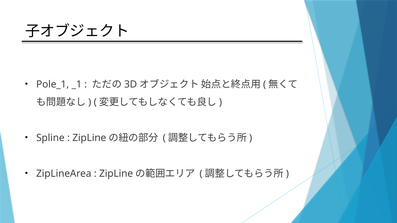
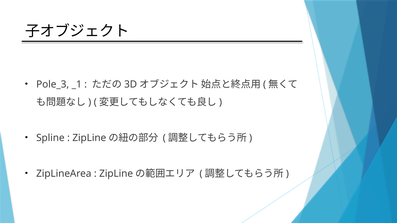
Pole_1: Pole_1 -> Pole_3 (53, 84)
